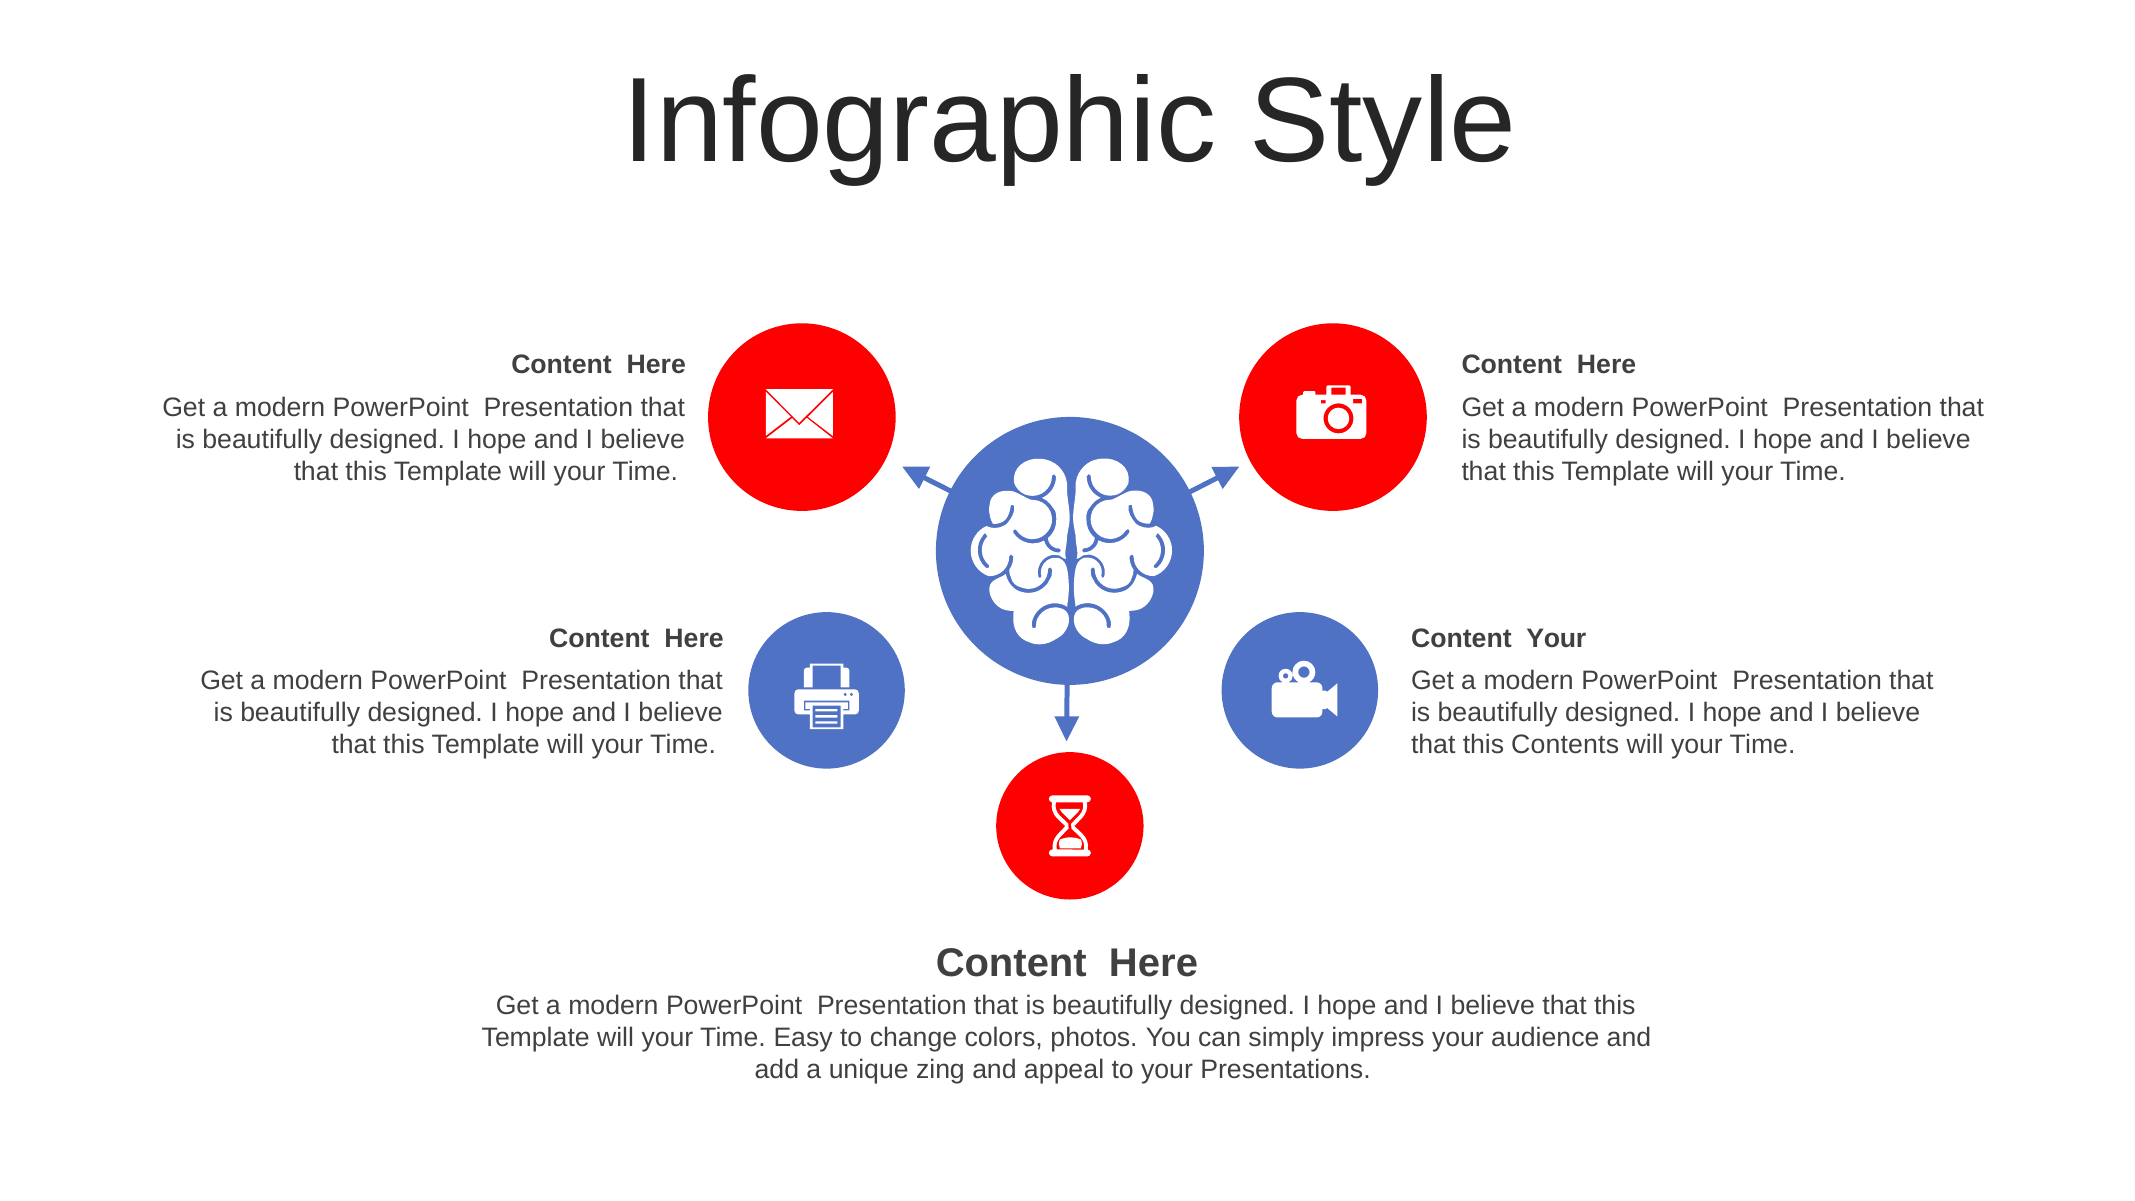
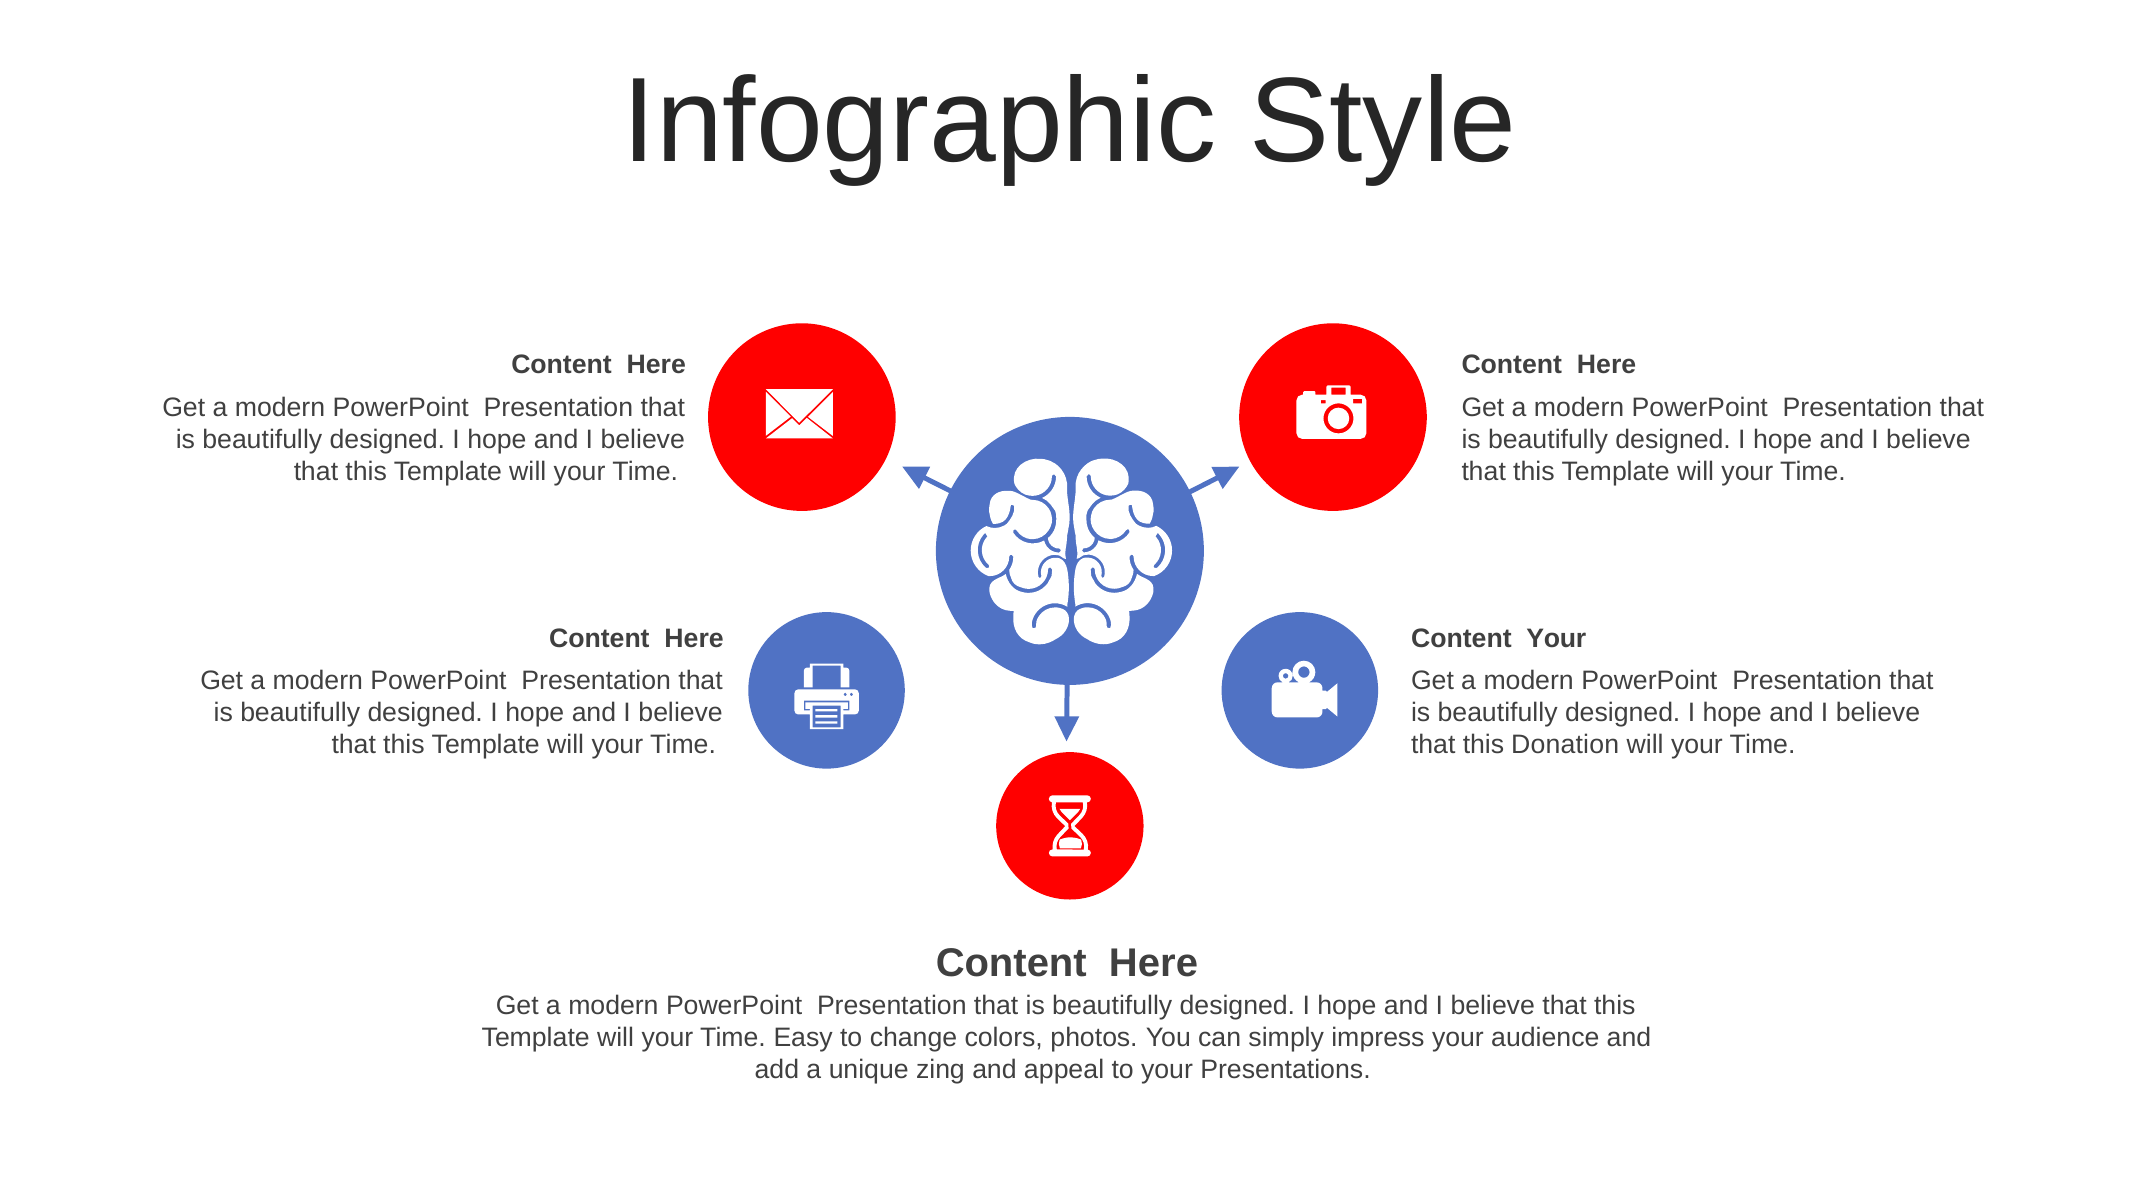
Contents: Contents -> Donation (1565, 745)
